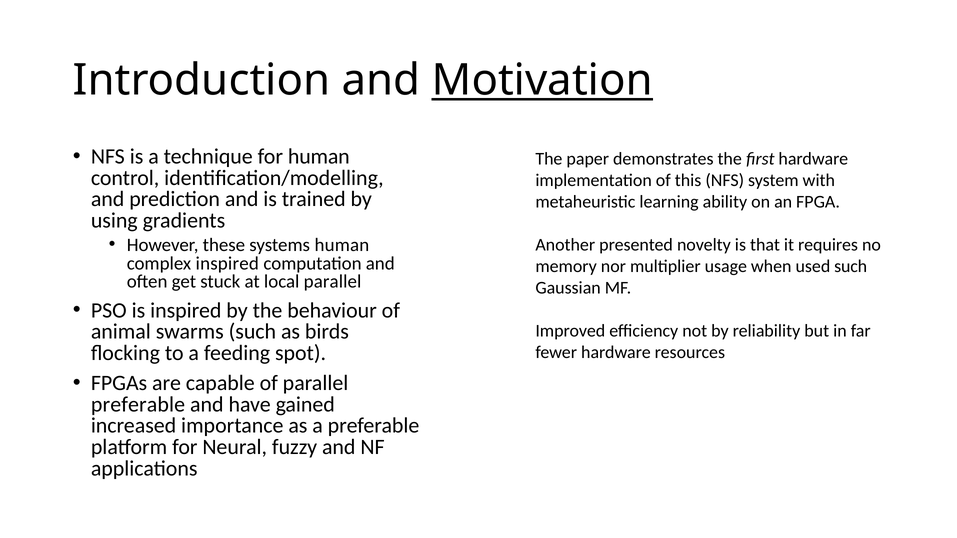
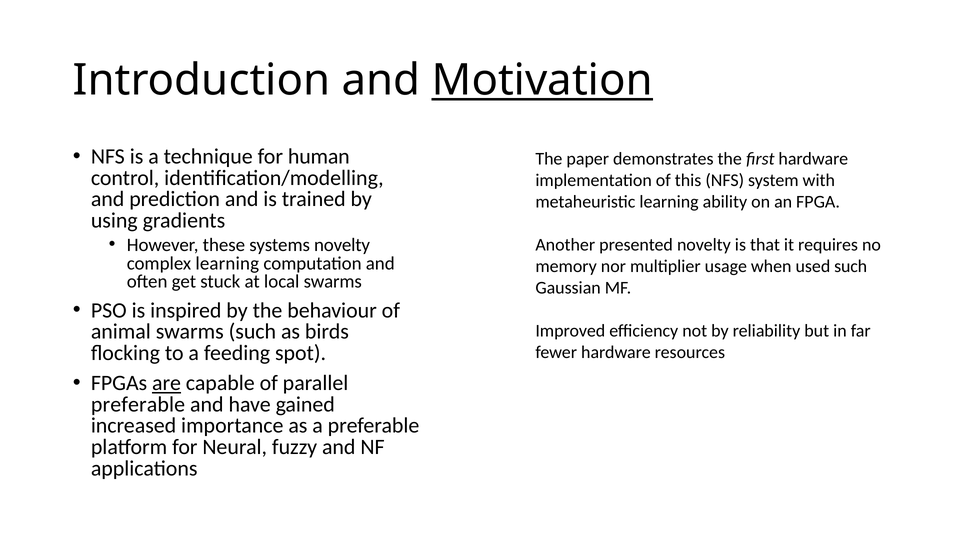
systems human: human -> novelty (342, 245)
complex inspired: inspired -> learning (227, 263)
local parallel: parallel -> swarms (333, 282)
are underline: none -> present (167, 383)
